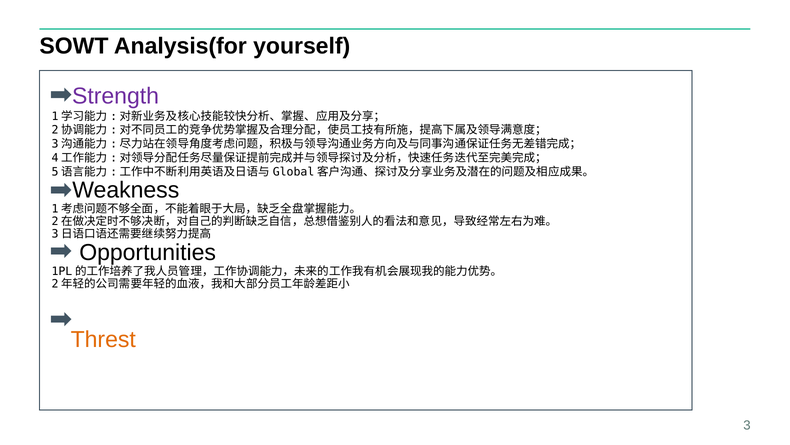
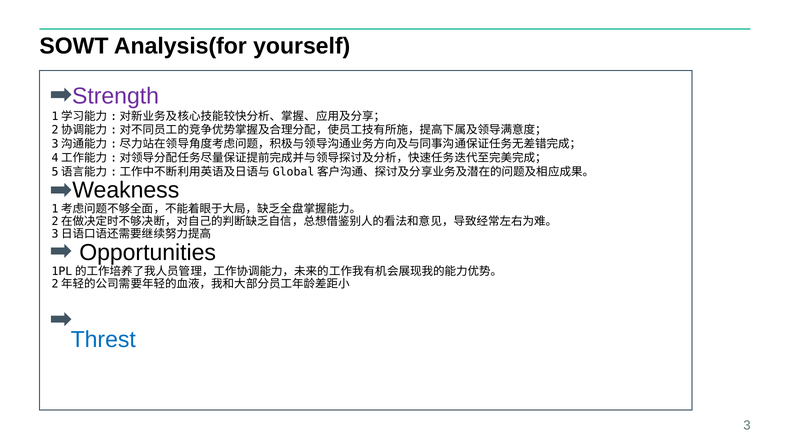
Threst colour: orange -> blue (103, 339)
